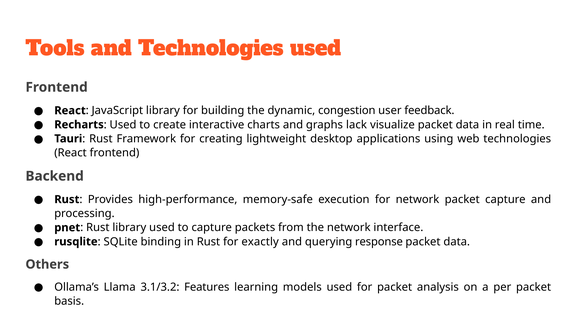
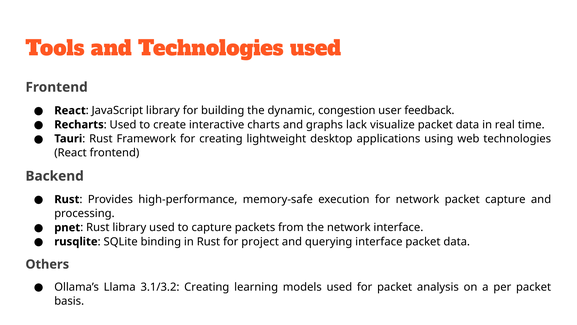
exactly: exactly -> project (260, 241)
querying response: response -> interface (379, 241)
3.1/3.2 Features: Features -> Creating (207, 287)
